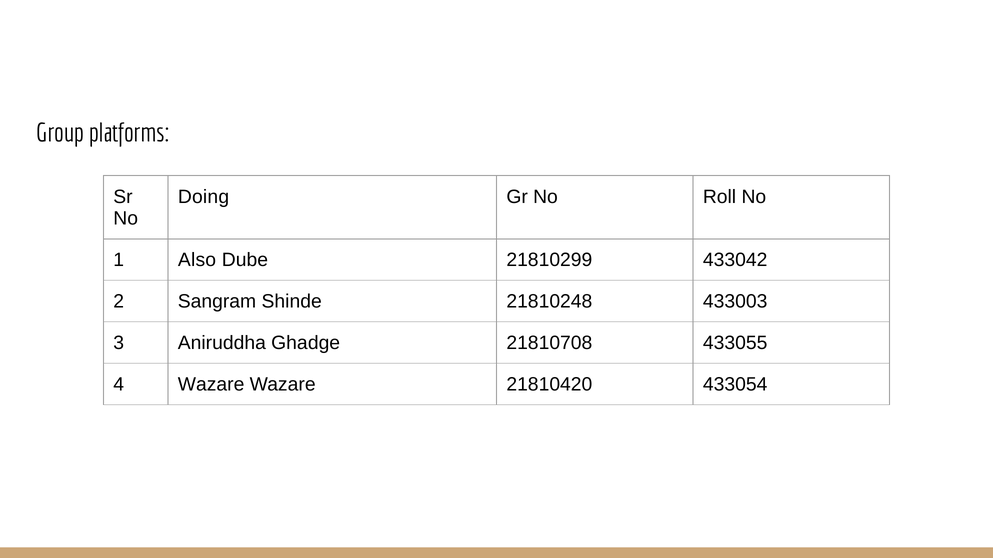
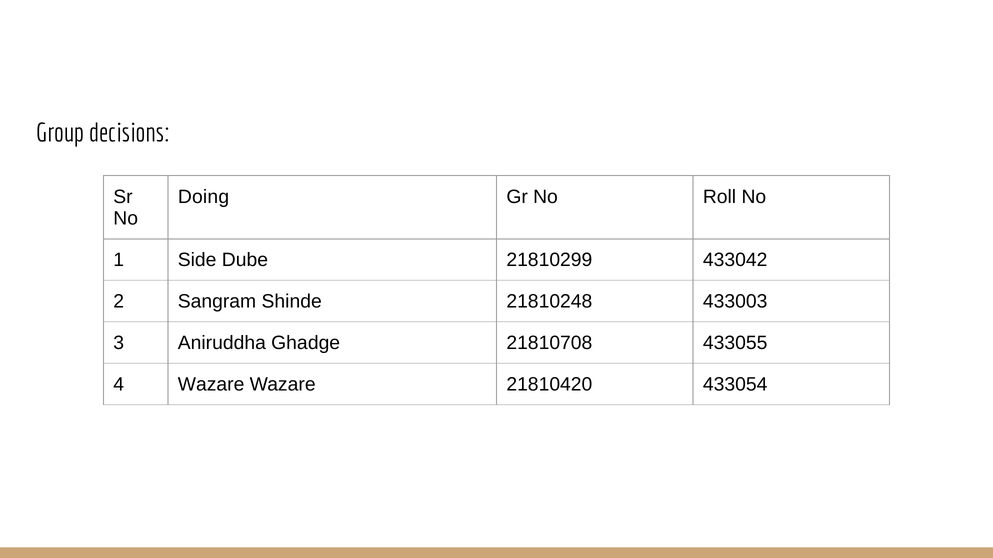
platforms: platforms -> decisions (129, 133)
Also: Also -> Side (197, 260)
